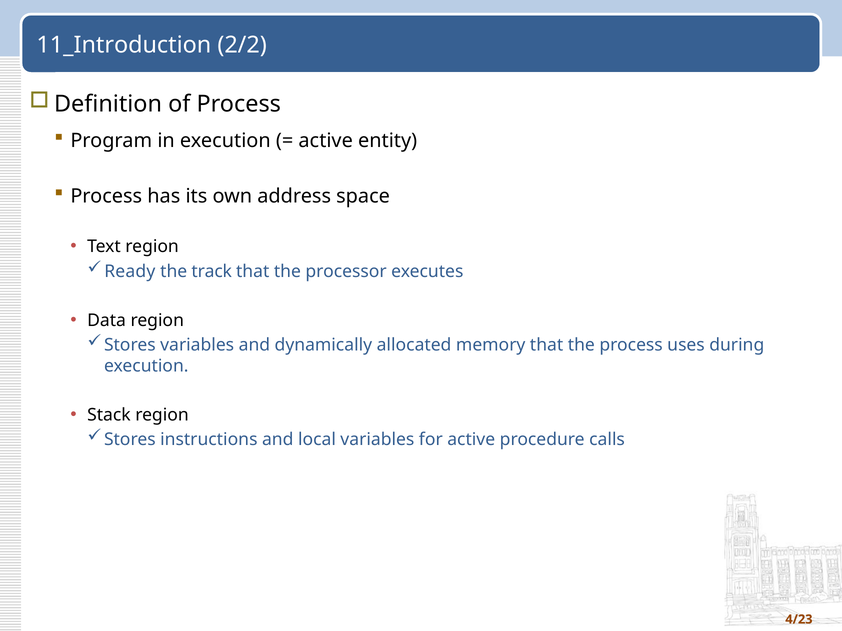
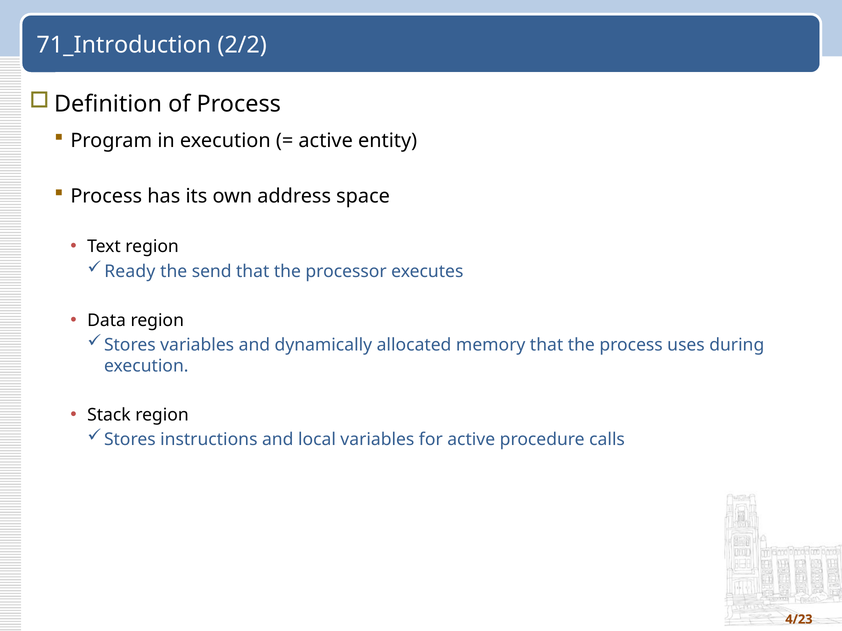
11_Introduction: 11_Introduction -> 71_Introduction (124, 45)
track: track -> send (212, 271)
